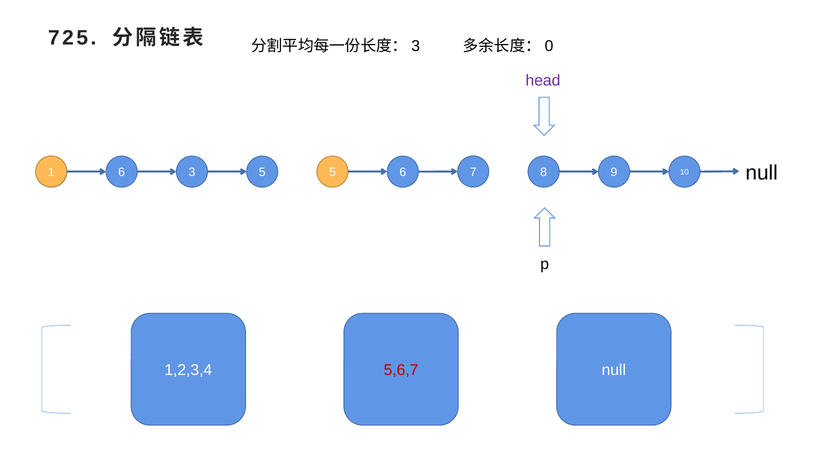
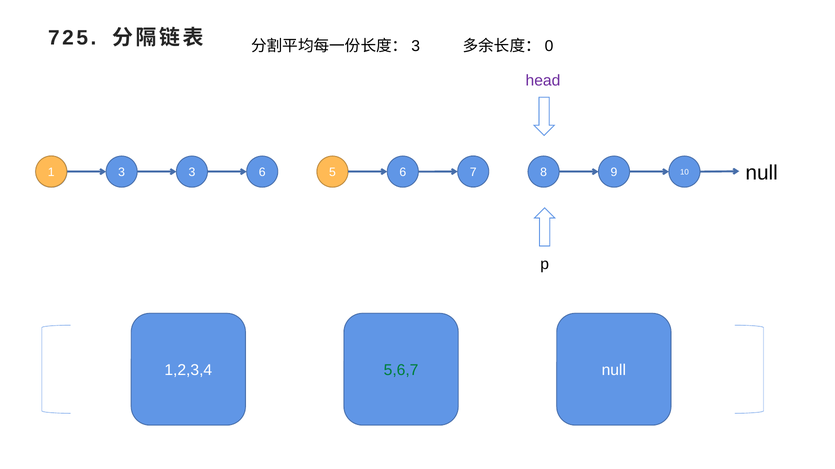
6: 6 -> 3 (122, 173)
3 5: 5 -> 6 (262, 173)
5,6,7 colour: red -> green (401, 371)
